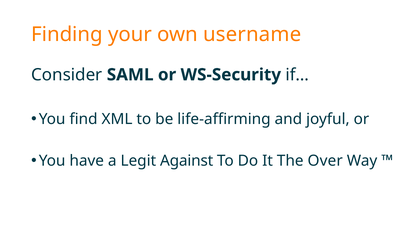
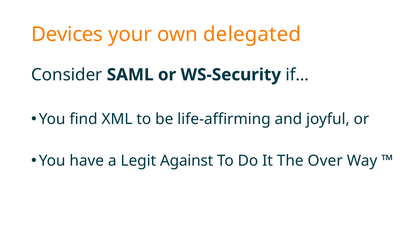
Finding: Finding -> Devices (67, 34)
username: username -> delegated (252, 34)
